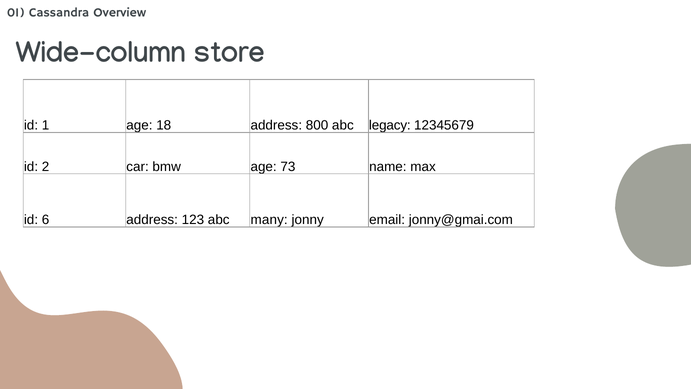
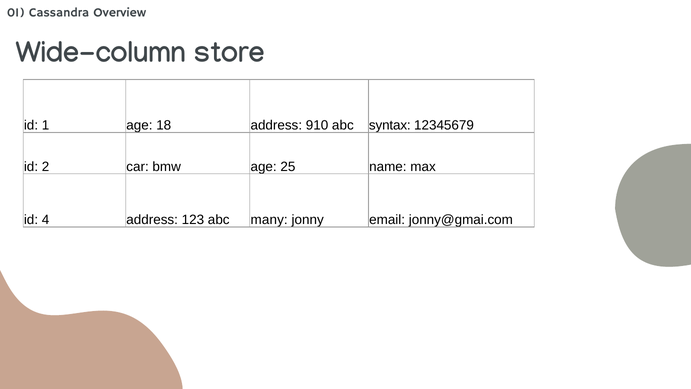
800: 800 -> 910 (317, 125)
legacy: legacy -> syntax (390, 125)
73: 73 -> 25 (288, 166)
6: 6 -> 4 (46, 220)
